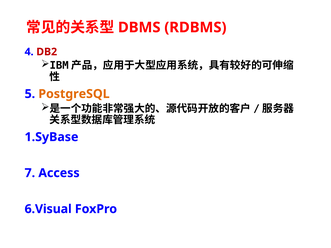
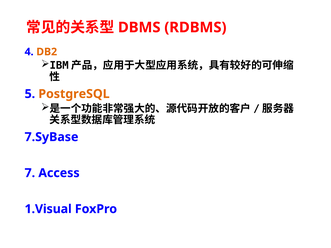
DB2 colour: red -> orange (47, 52)
1.SyBase: 1.SyBase -> 7.SyBase (51, 137)
6.Visual: 6.Visual -> 1.Visual (48, 209)
